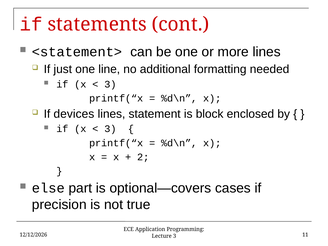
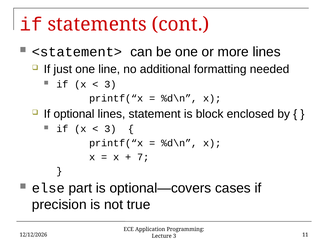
devices: devices -> optional (74, 114)
2: 2 -> 7 (143, 157)
